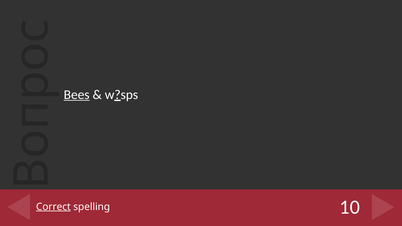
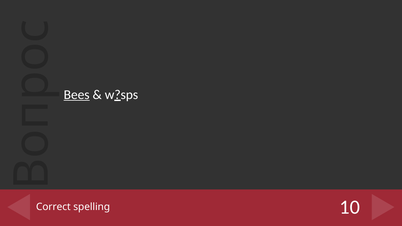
Correct underline: present -> none (53, 207)
